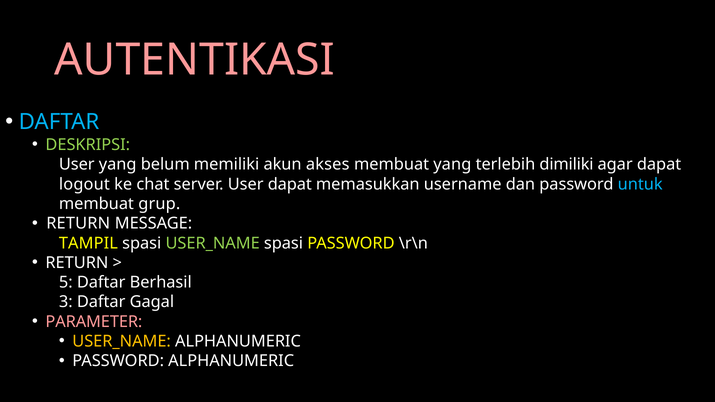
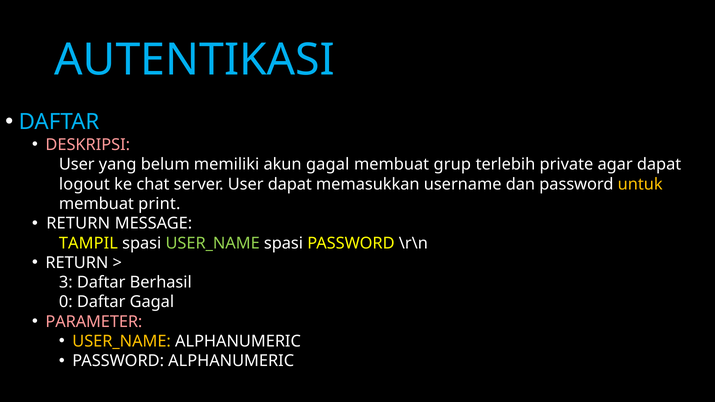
AUTENTIKASI colour: pink -> light blue (195, 60)
DESKRIPSI colour: light green -> pink (88, 145)
akun akses: akses -> gagal (328, 165)
membuat yang: yang -> grup (452, 165)
dimiliki: dimiliki -> private (566, 165)
untuk colour: light blue -> yellow (640, 184)
grup: grup -> print (159, 204)
5: 5 -> 3 (66, 283)
3: 3 -> 0 (66, 302)
